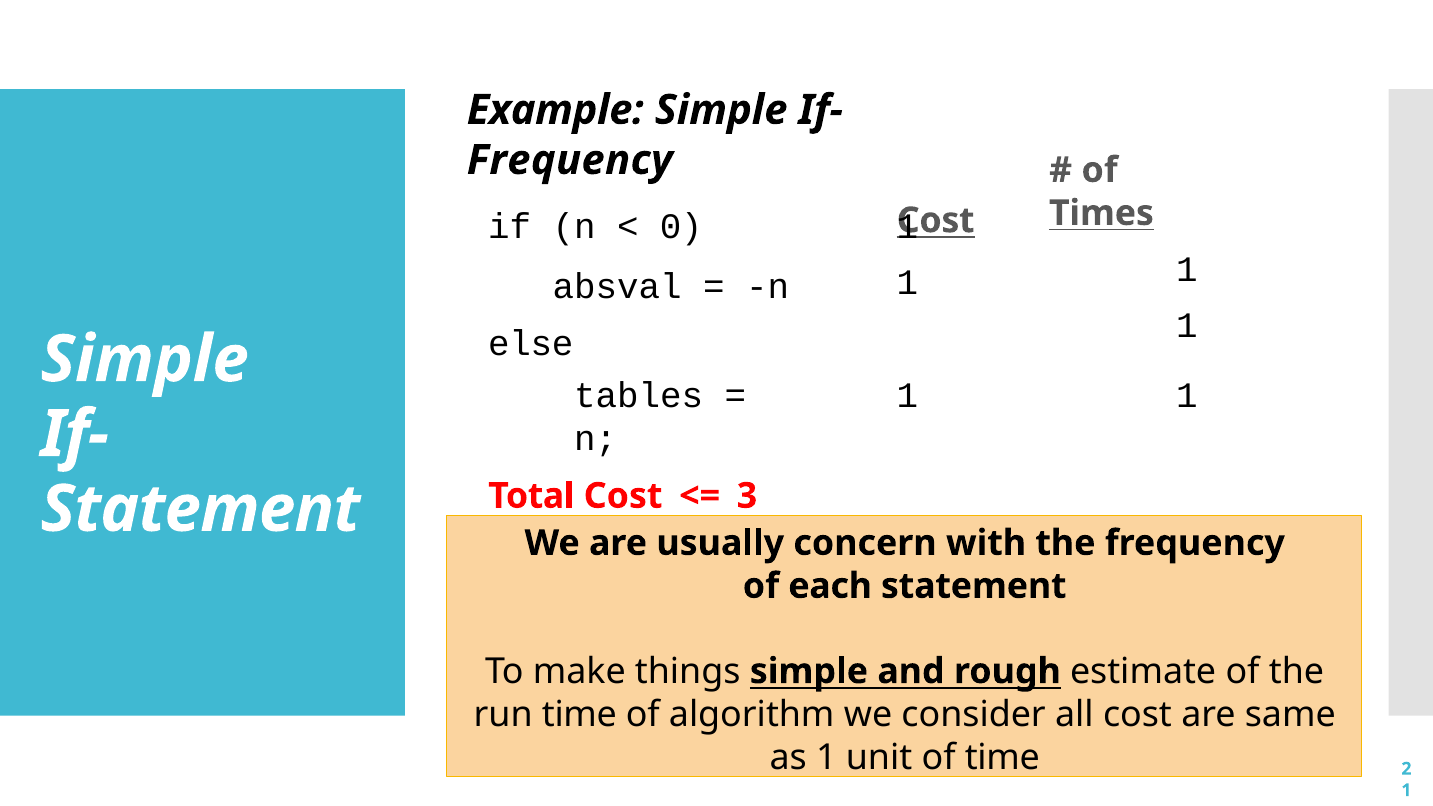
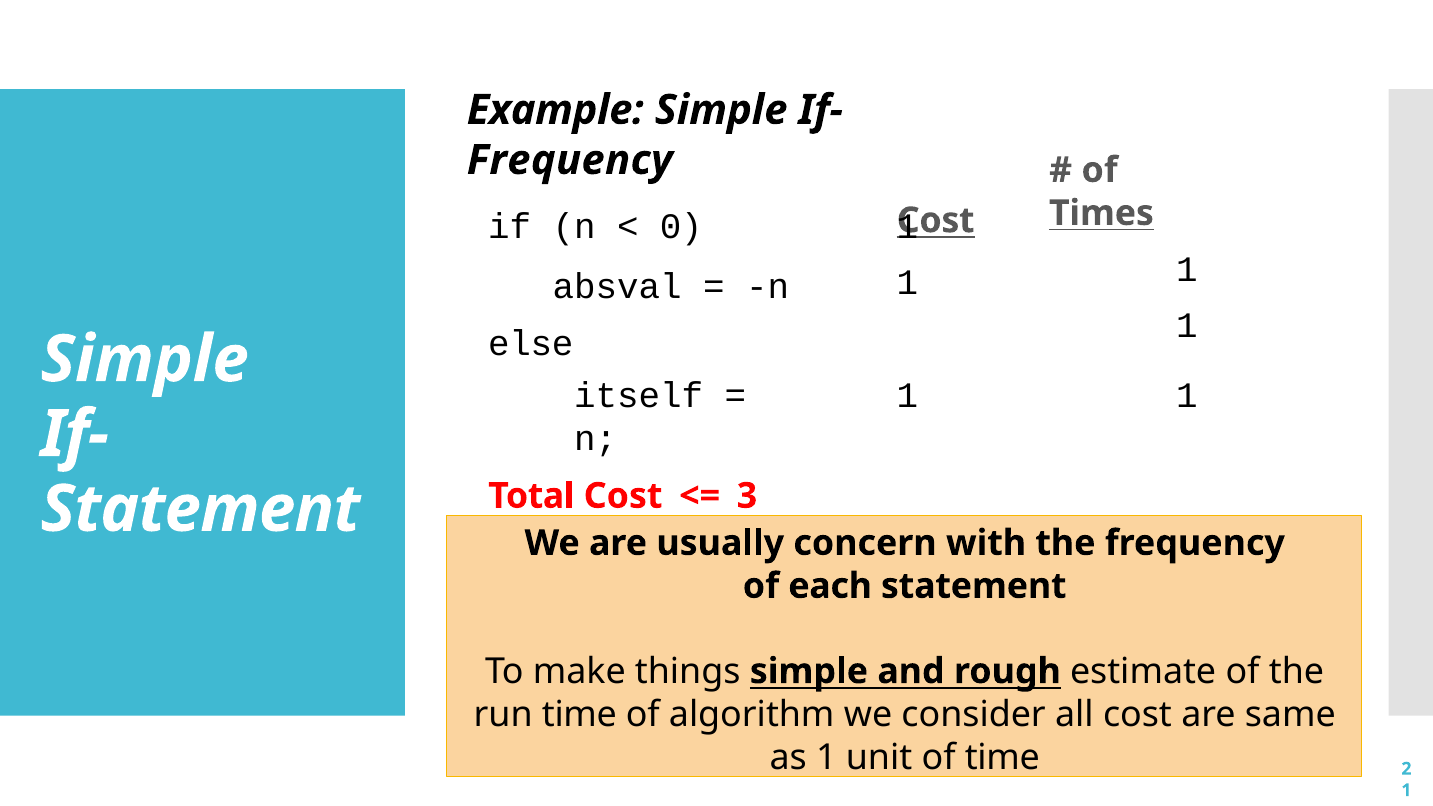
tables: tables -> itself (639, 396)
